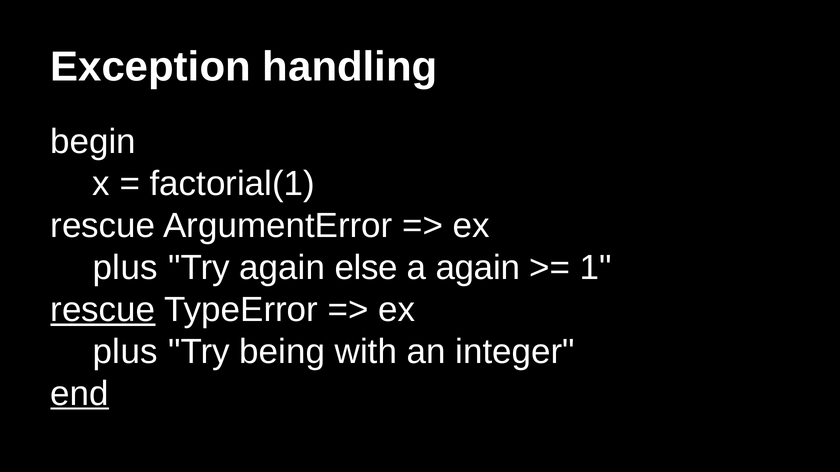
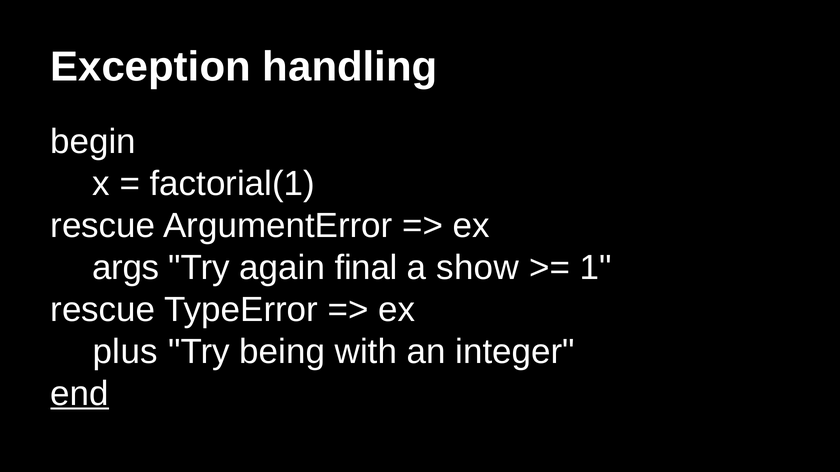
plus: plus -> args (126, 268)
else: else -> final (366, 268)
a again: again -> show (478, 268)
rescue underline: present -> none (103, 310)
